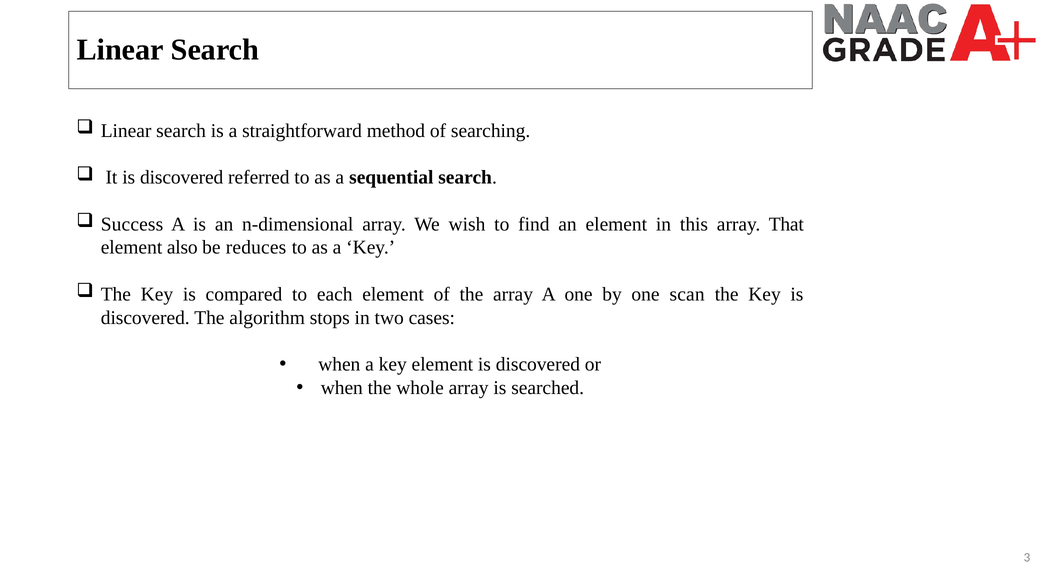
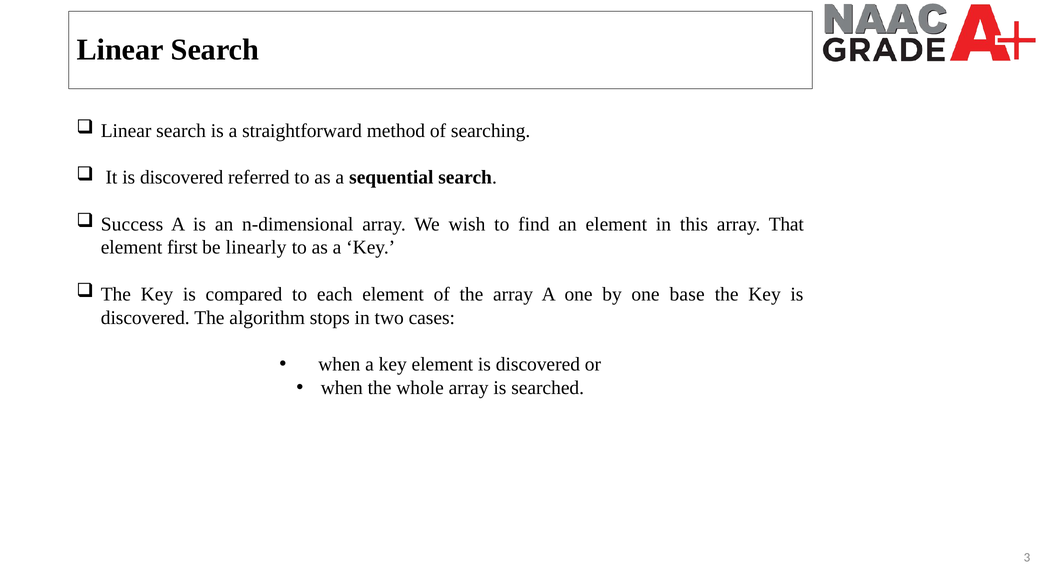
also: also -> first (182, 247)
reduces: reduces -> linearly (256, 247)
scan: scan -> base (687, 294)
